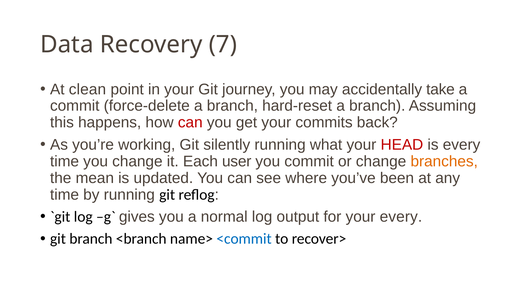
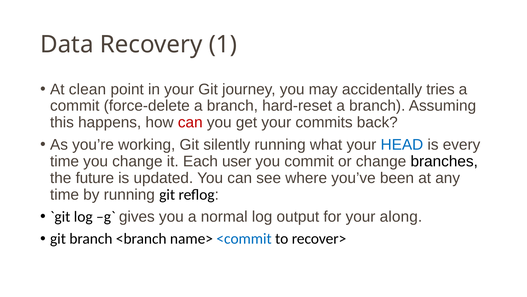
7: 7 -> 1 (223, 44)
take: take -> tries (440, 89)
HEAD colour: red -> blue (402, 144)
branches colour: orange -> black (444, 161)
mean: mean -> future (95, 178)
your every: every -> along (401, 216)
